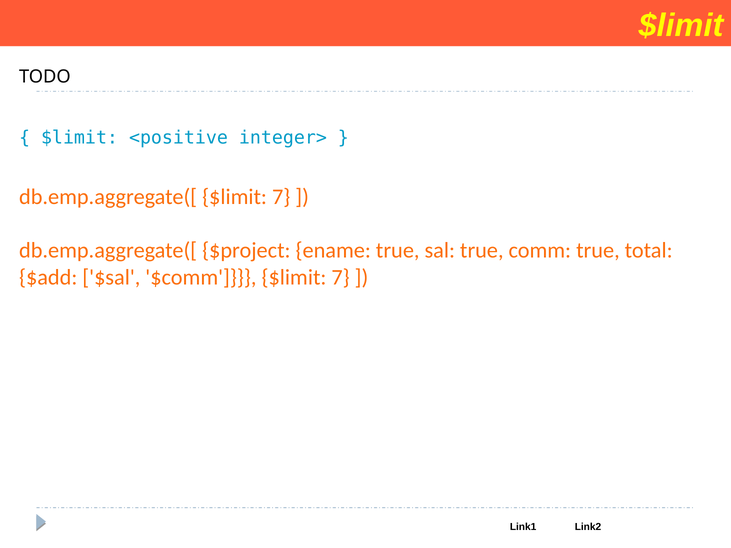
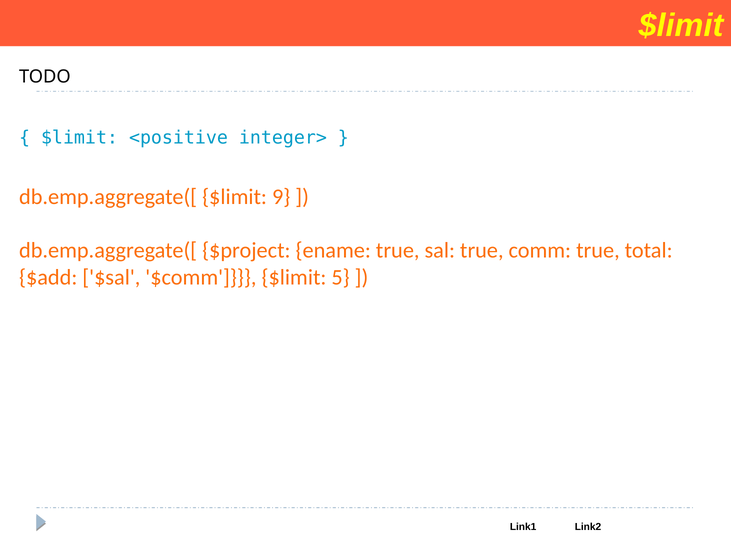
db.emp.aggregate([ $limit 7: 7 -> 9 (281, 197)
$comm $limit 7: 7 -> 5 (341, 277)
